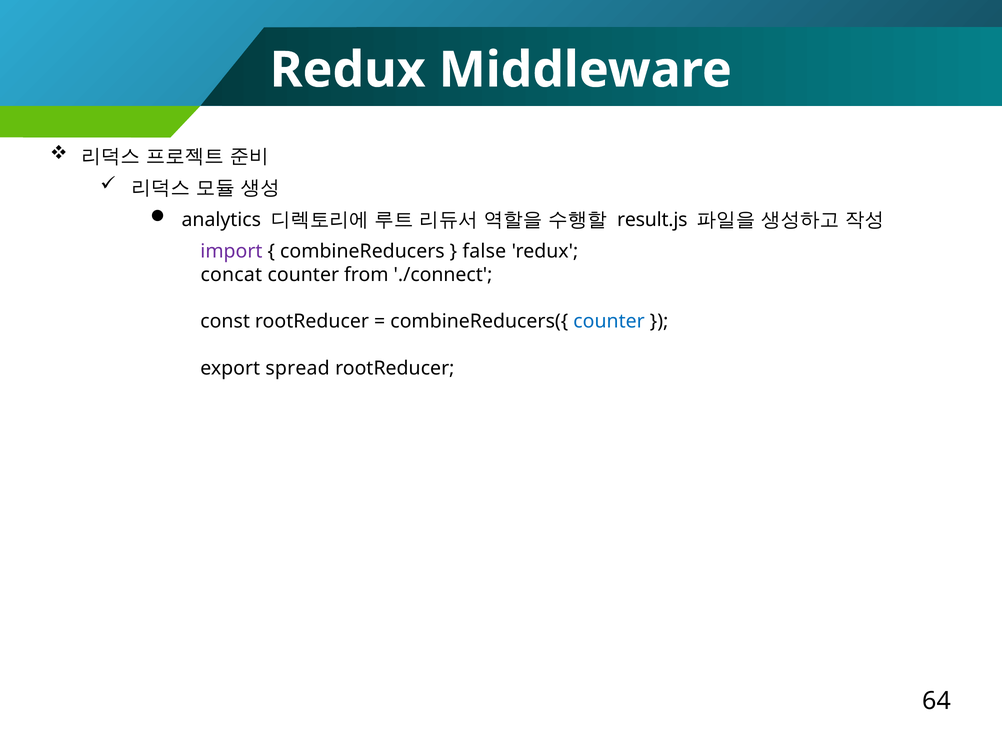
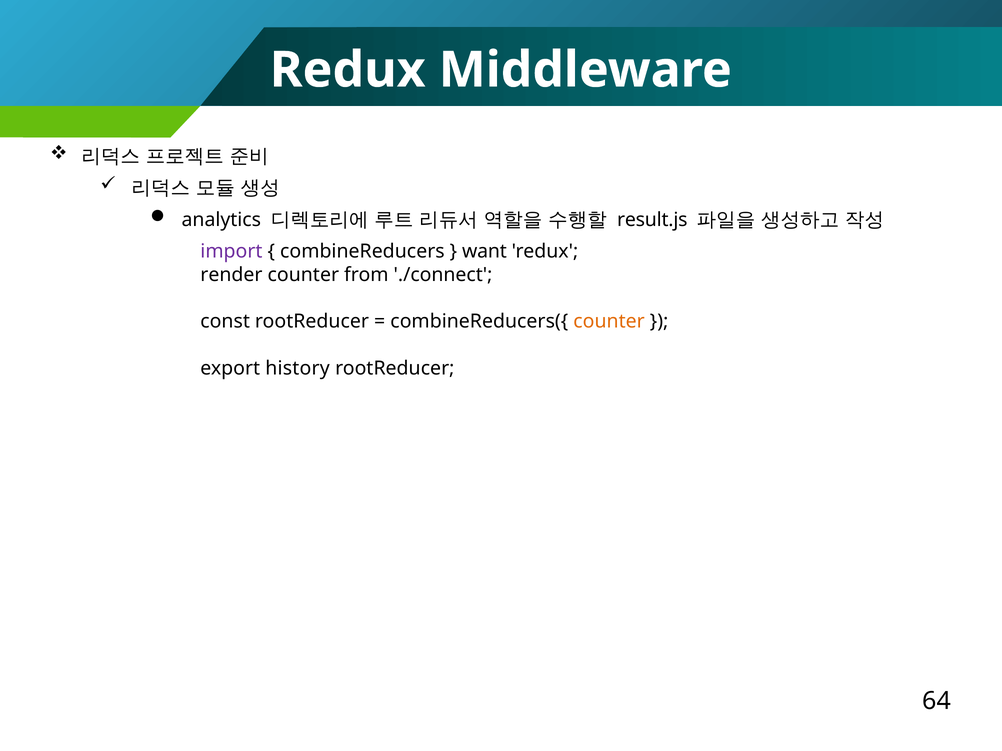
false: false -> want (484, 252)
concat: concat -> render (231, 275)
counter colour: blue -> orange (609, 322)
spread: spread -> history (298, 369)
